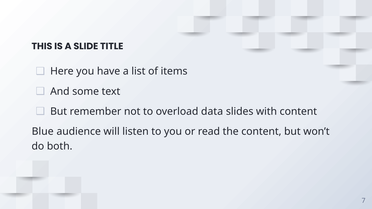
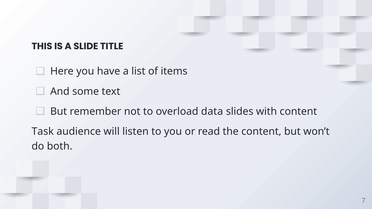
Blue: Blue -> Task (43, 132)
